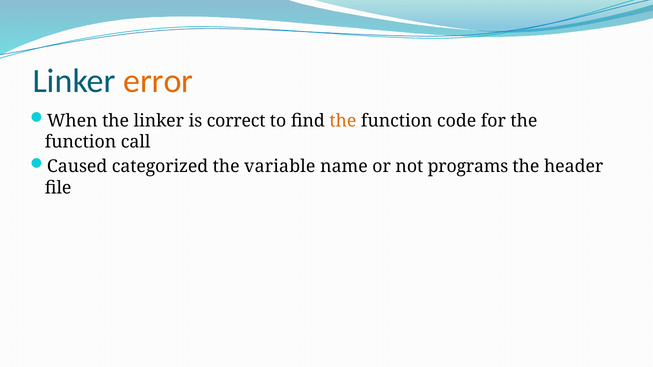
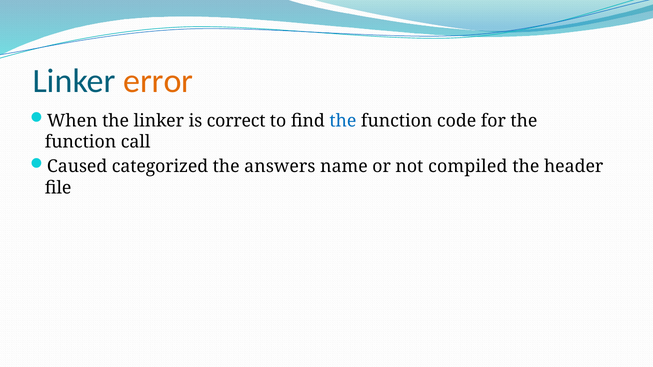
the colour: orange -> blue (343, 121)
variable: variable -> answers (280, 167)
programs: programs -> compiled (468, 167)
